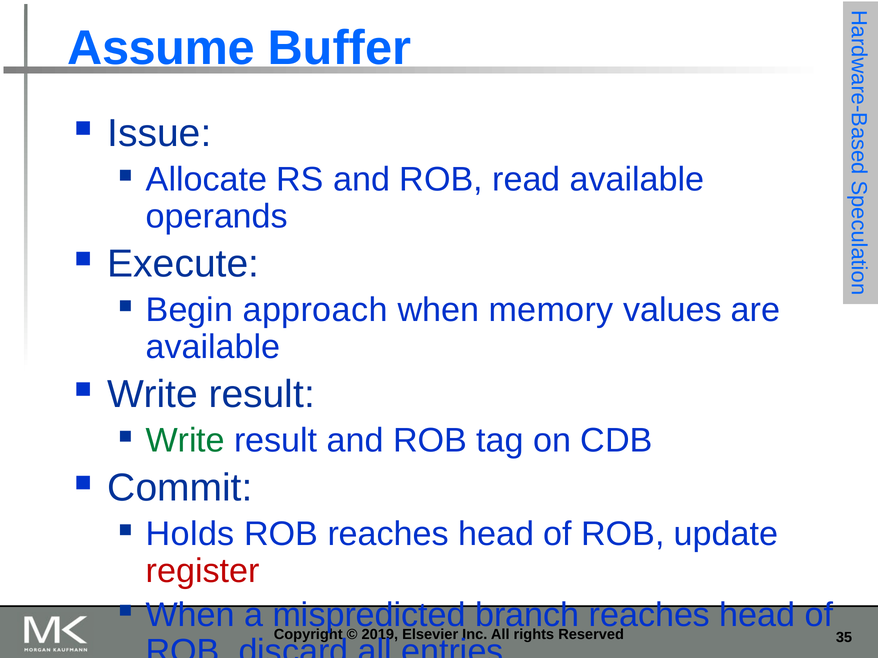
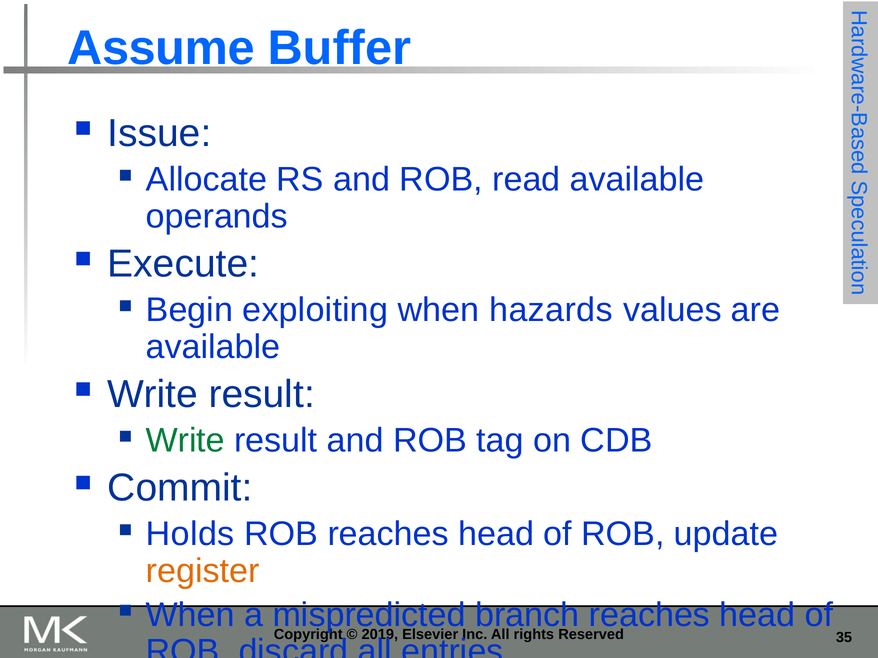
approach: approach -> exploiting (315, 310)
memory: memory -> hazards (551, 310)
register colour: red -> orange (203, 571)
